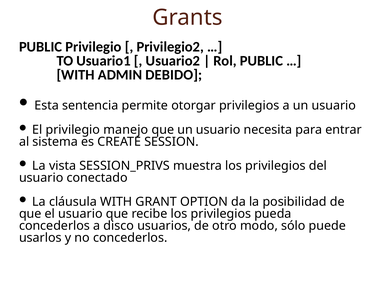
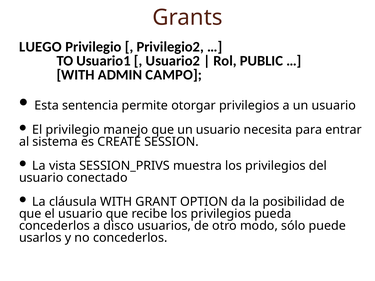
PUBLIC: PUBLIC -> LUEGO (40, 47)
DEBIDO: DEBIDO -> CAMPO (174, 75)
